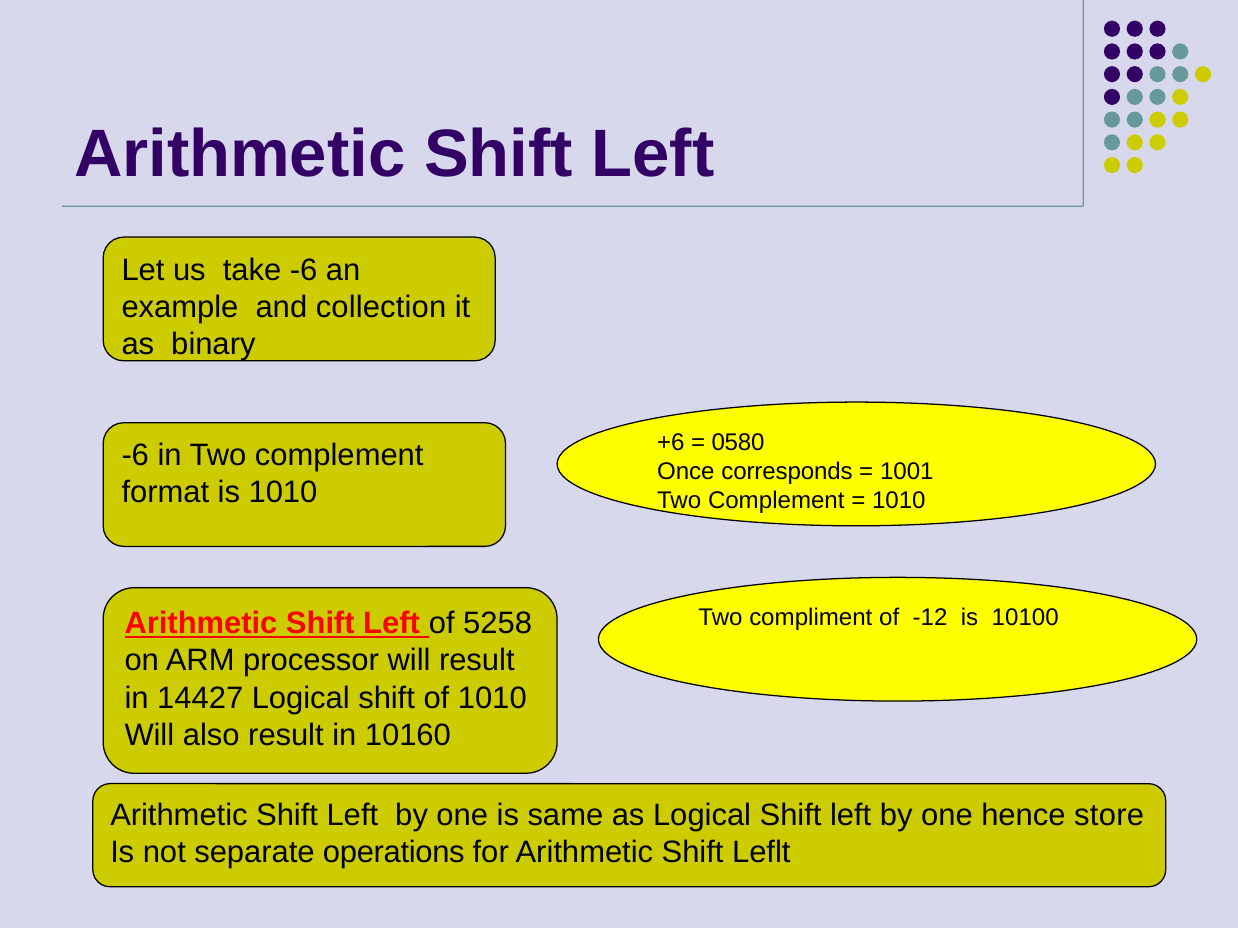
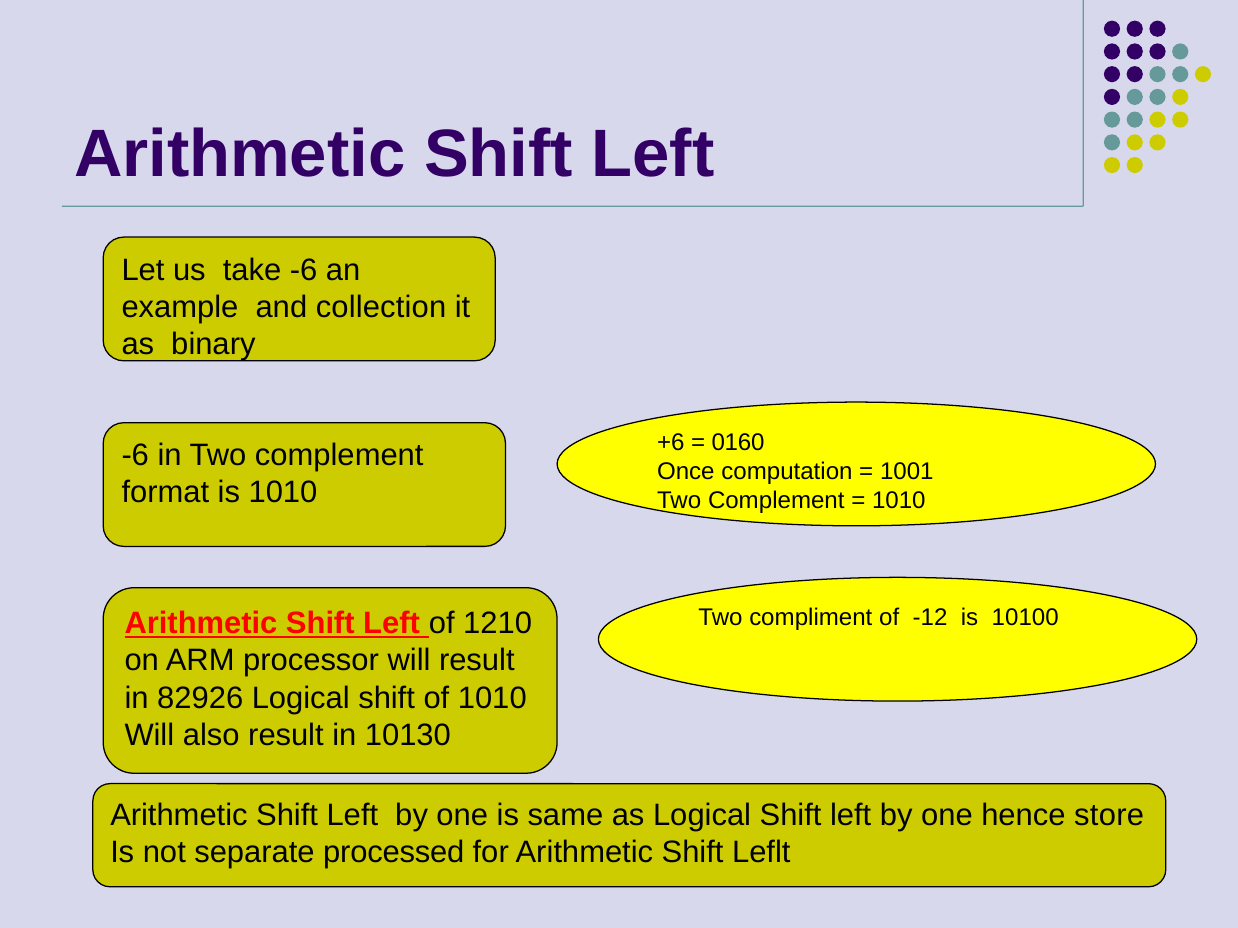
0580: 0580 -> 0160 (738, 443)
corresponds: corresponds -> computation (787, 472)
5258: 5258 -> 1210 (498, 624)
14427: 14427 -> 82926 (200, 698)
10160: 10160 -> 10130 (408, 735)
operations: operations -> processed (394, 853)
